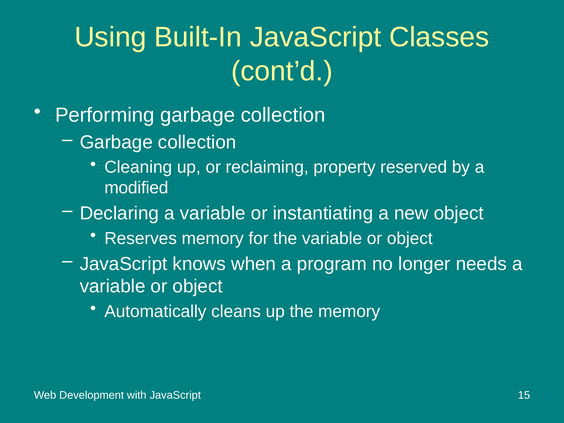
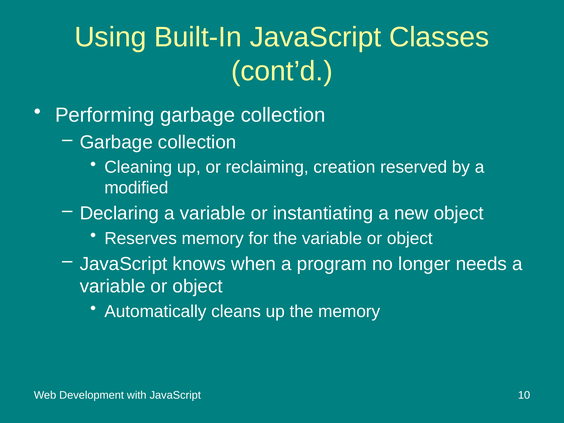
property: property -> creation (344, 167)
15: 15 -> 10 (524, 395)
